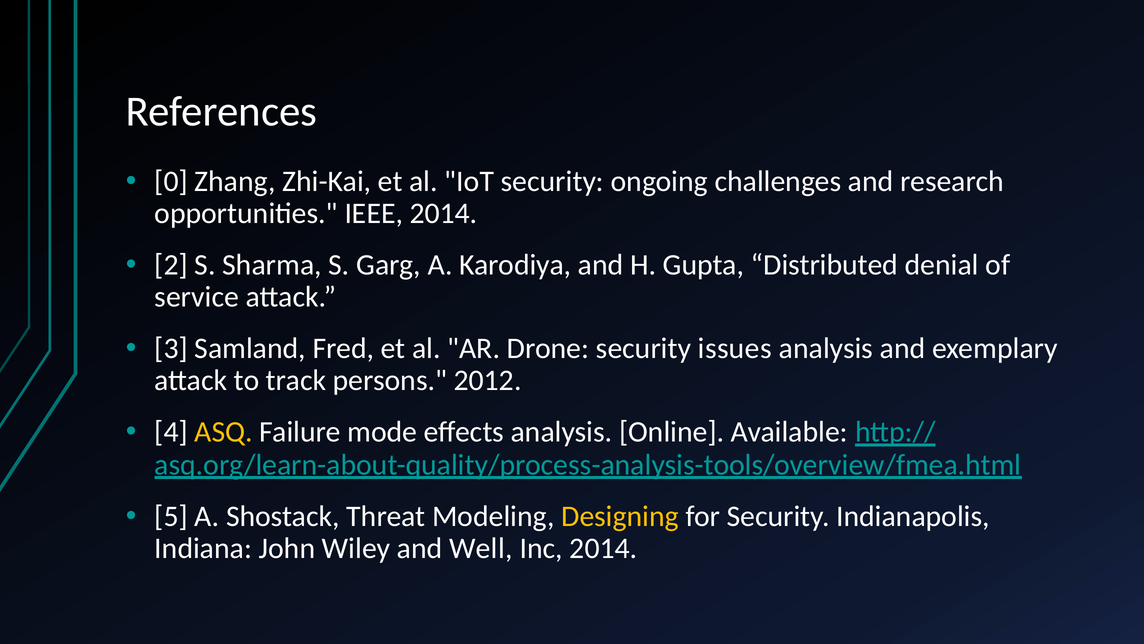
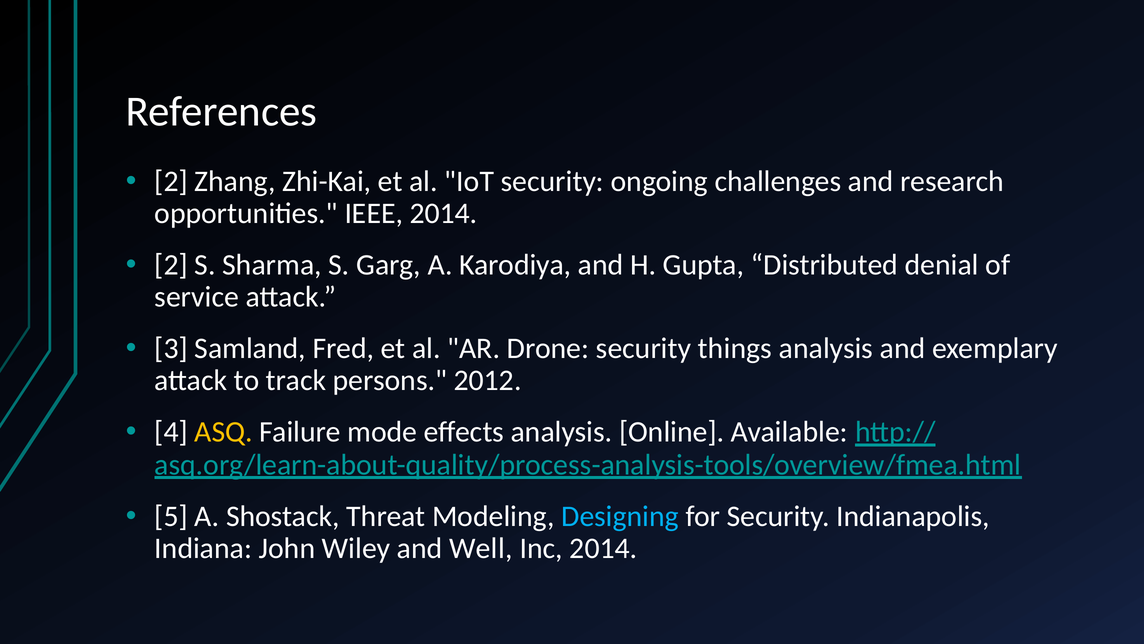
0: 0 -> 2 (171, 181)
issues: issues -> things (735, 348)
Designing colour: yellow -> light blue (620, 516)
